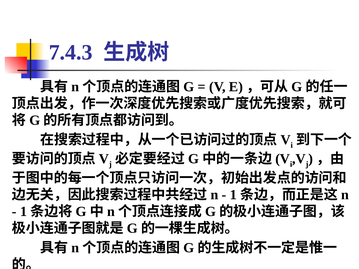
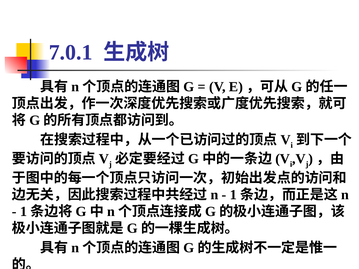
7.4.3: 7.4.3 -> 7.0.1 (71, 52)
